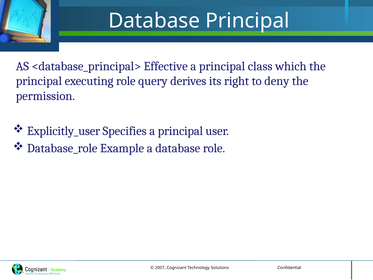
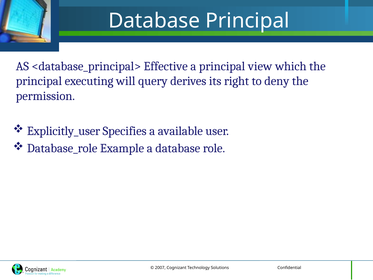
class: class -> view (260, 66)
executing role: role -> will (126, 81)
Specifies a principal: principal -> available (180, 131)
